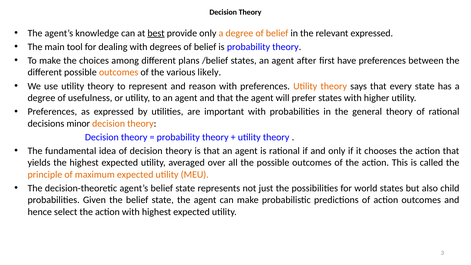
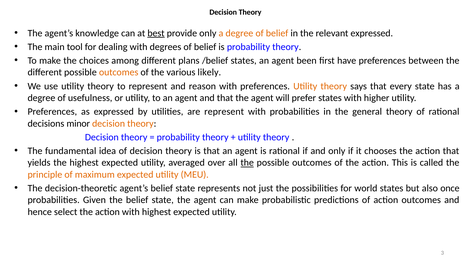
after: after -> been (307, 61)
are important: important -> represent (224, 112)
the underline: none -> present (247, 163)
child: child -> once (450, 188)
